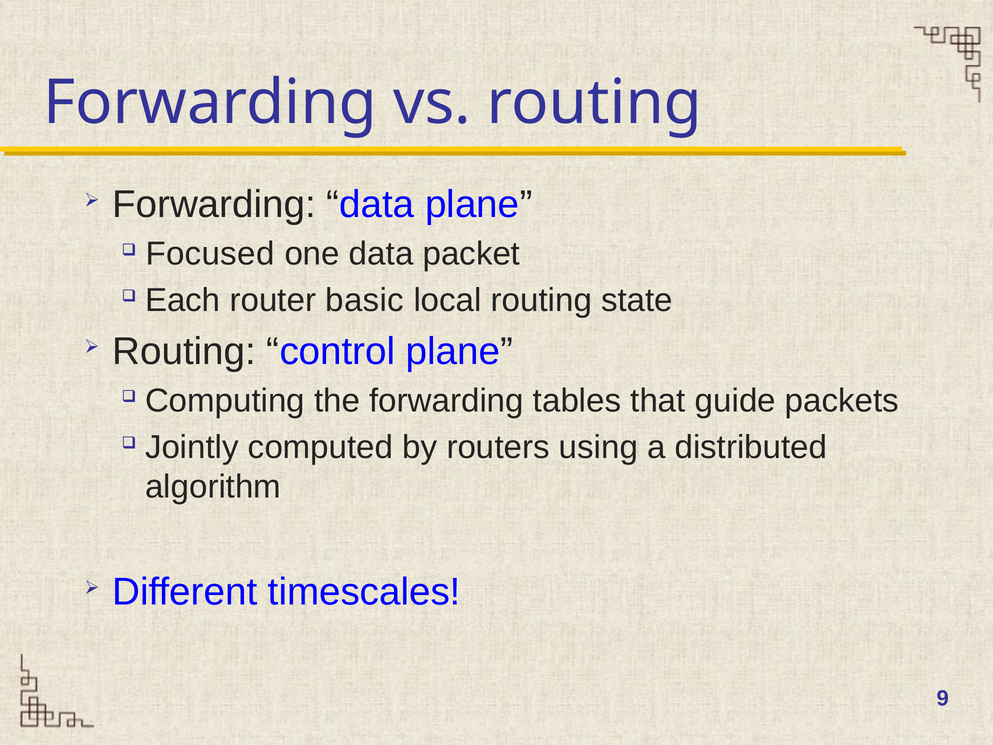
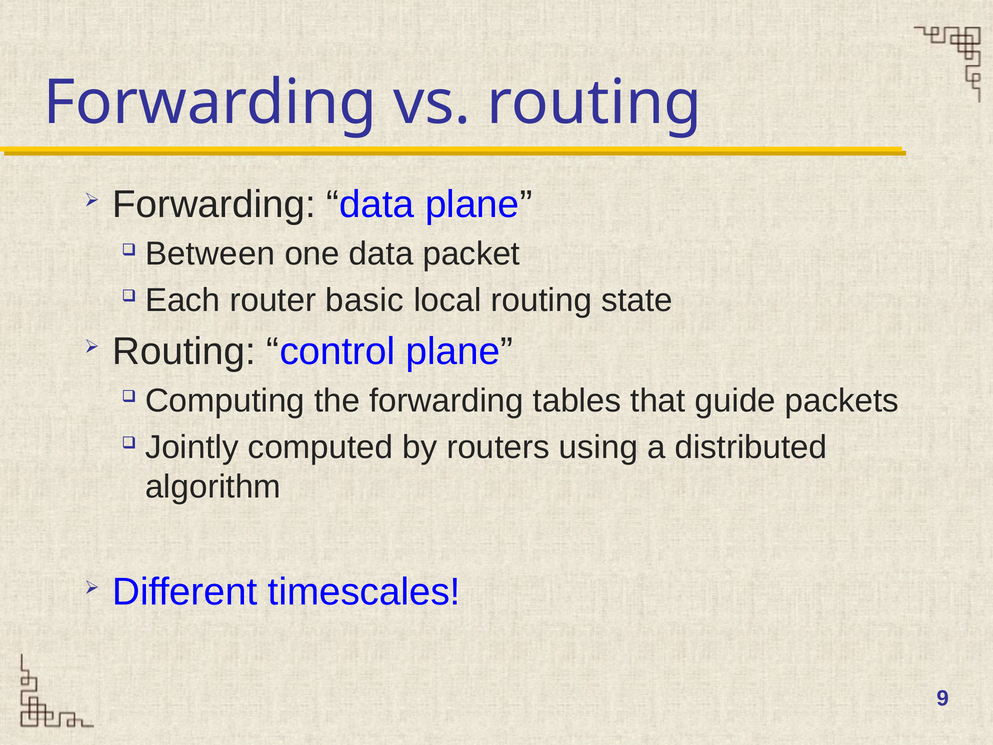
Focused: Focused -> Between (210, 254)
